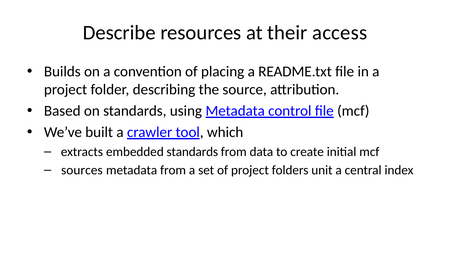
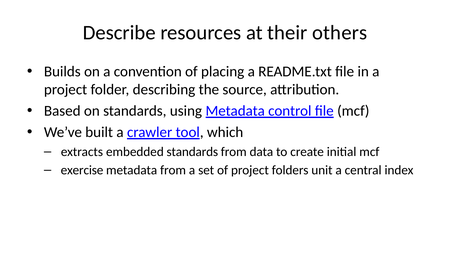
access: access -> others (340, 33)
sources: sources -> exercise (82, 170)
